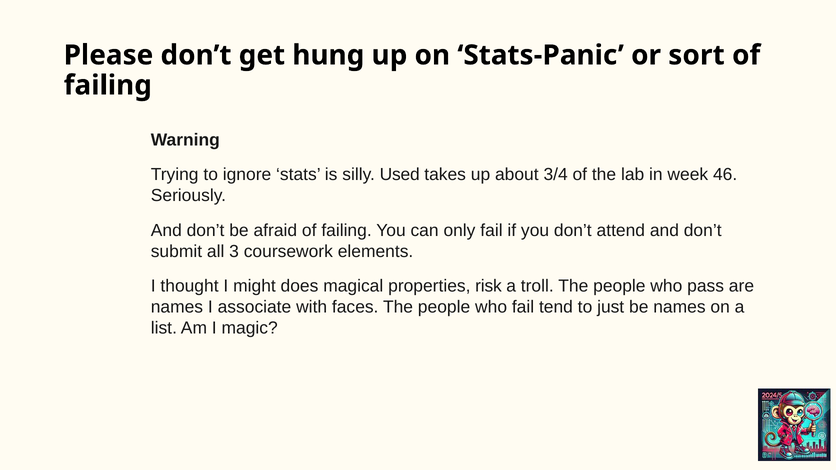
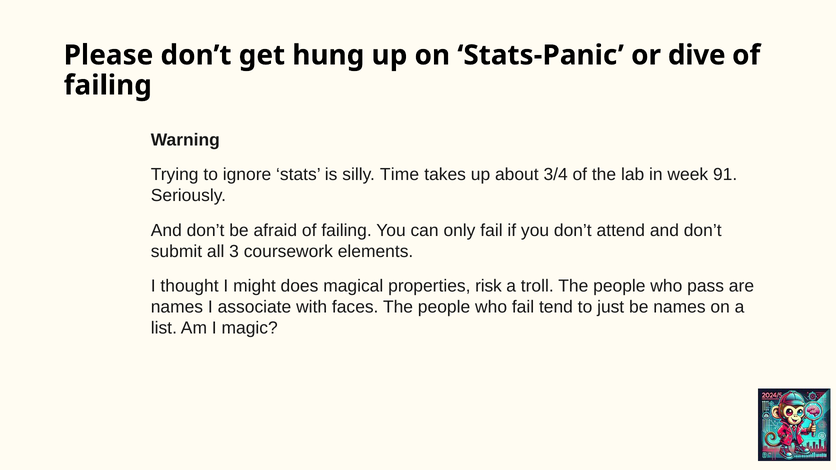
sort: sort -> dive (697, 55)
Used: Used -> Time (400, 175)
46: 46 -> 91 (725, 175)
